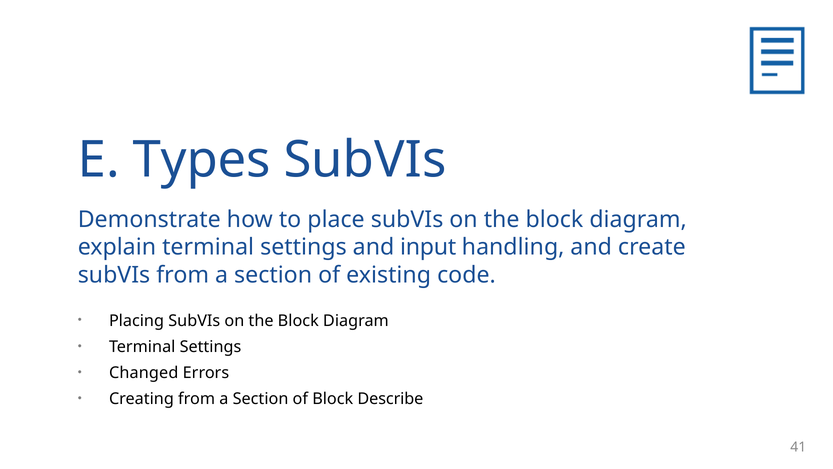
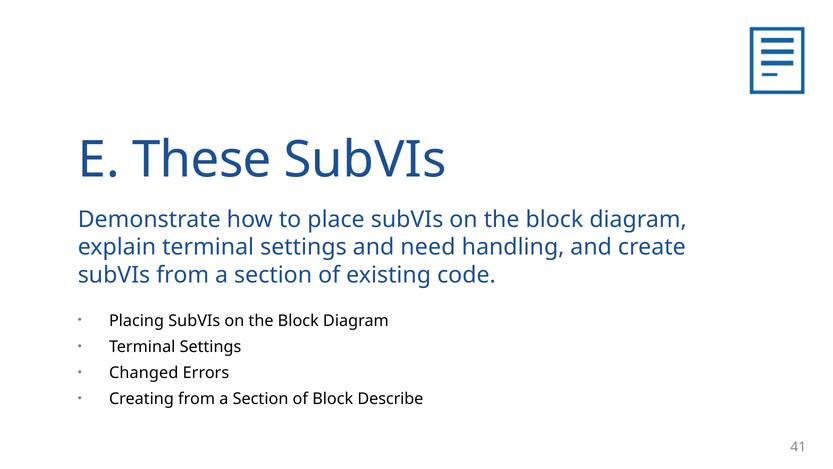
Types: Types -> These (202, 160)
input: input -> need (428, 247)
